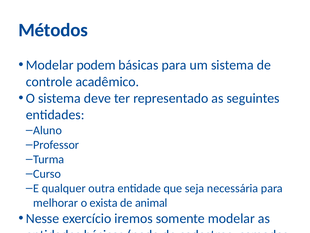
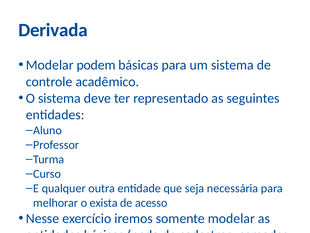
Métodos: Métodos -> Derivada (53, 30)
animal: animal -> acesso (151, 202)
